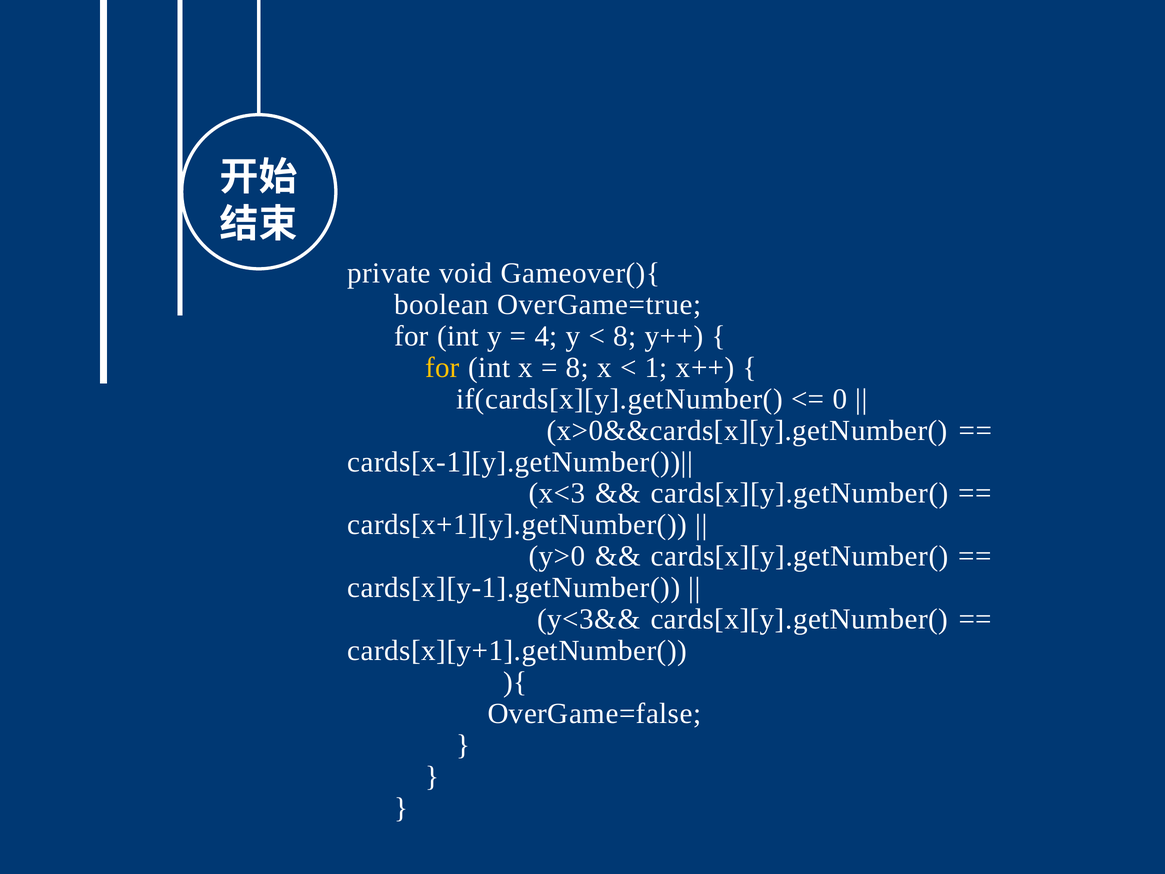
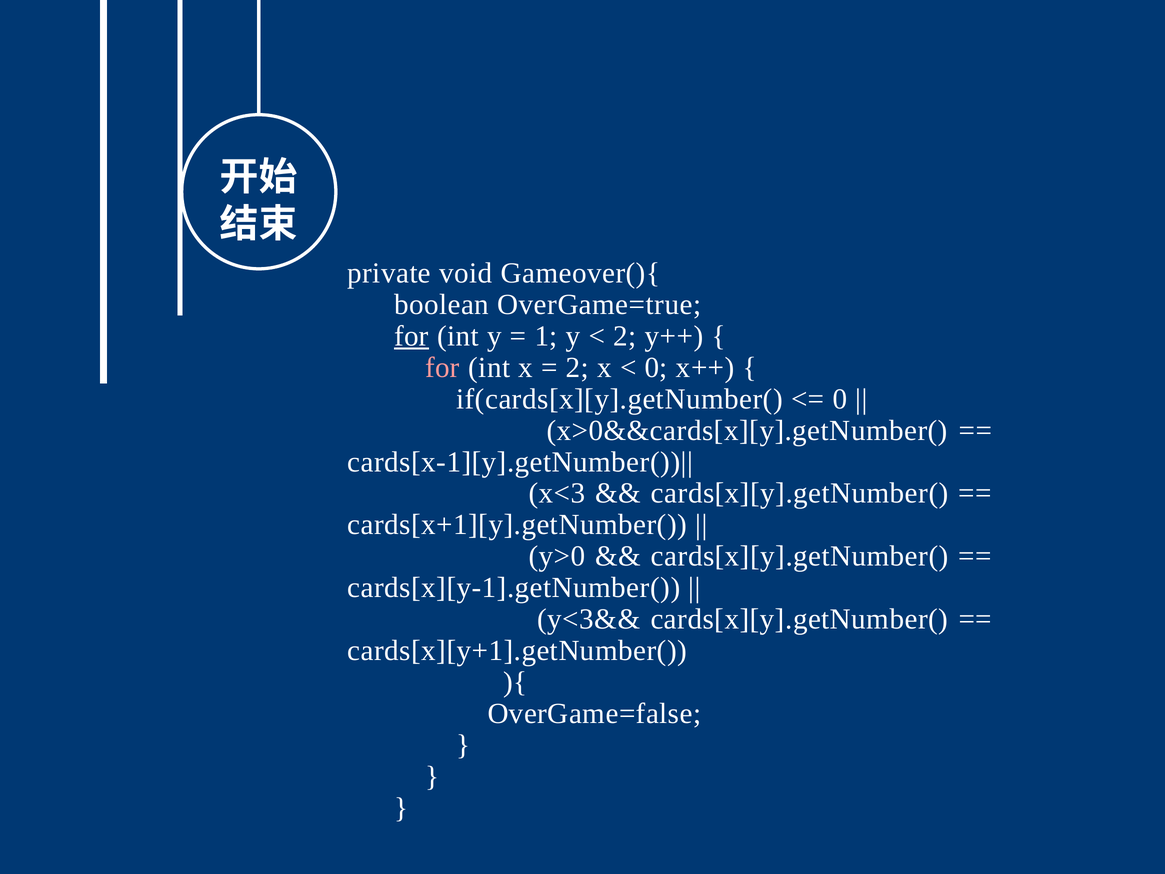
for underline: none -> present (411, 336)
4: 4 -> 1 (546, 336)
8: 8 -> 2 (625, 336)
for colour: yellow -> pink (442, 367)
8: 8 -> 2 (577, 367)
1: 1 -> 0 (656, 367)
